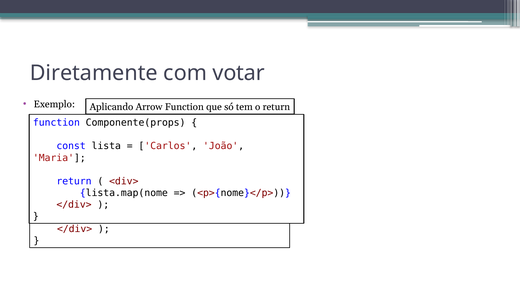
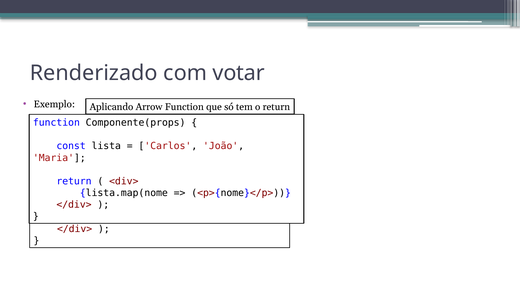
Diretamente: Diretamente -> Renderizado (94, 73)
